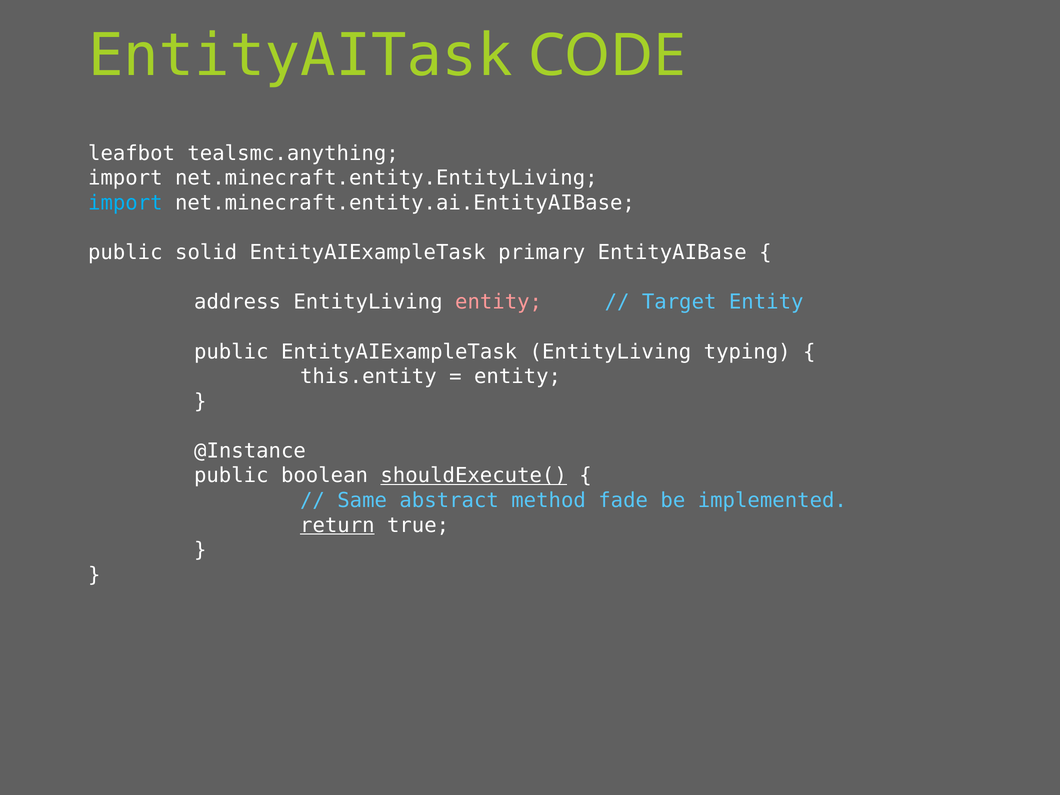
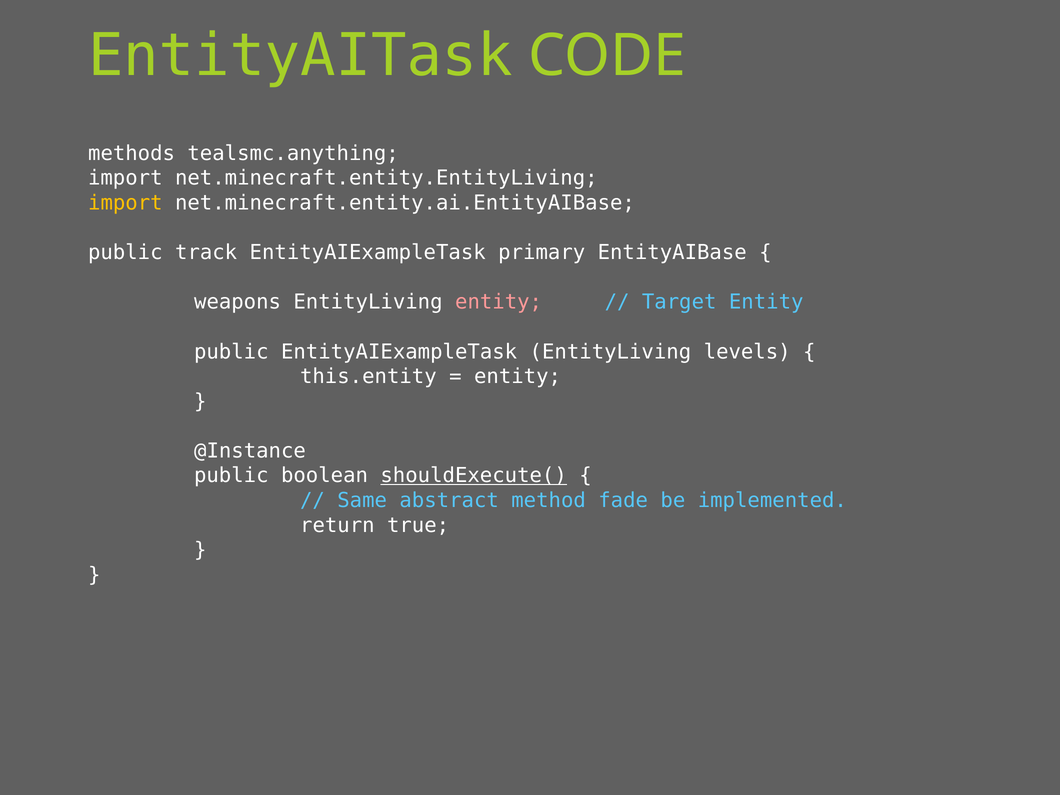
leafbot: leafbot -> methods (132, 153)
import colour: light blue -> yellow (125, 203)
solid: solid -> track (206, 253)
address: address -> weapons (238, 302)
typing: typing -> levels (747, 352)
return underline: present -> none (337, 525)
